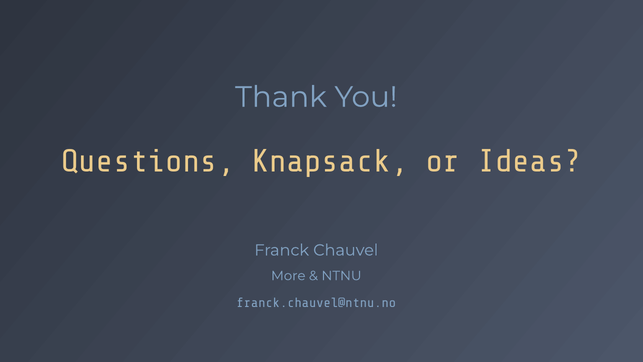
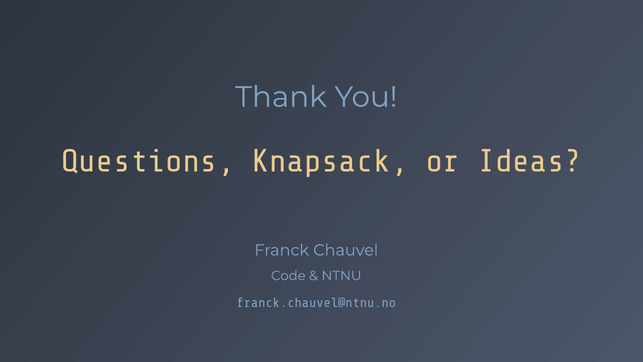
More: More -> Code (288, 276)
